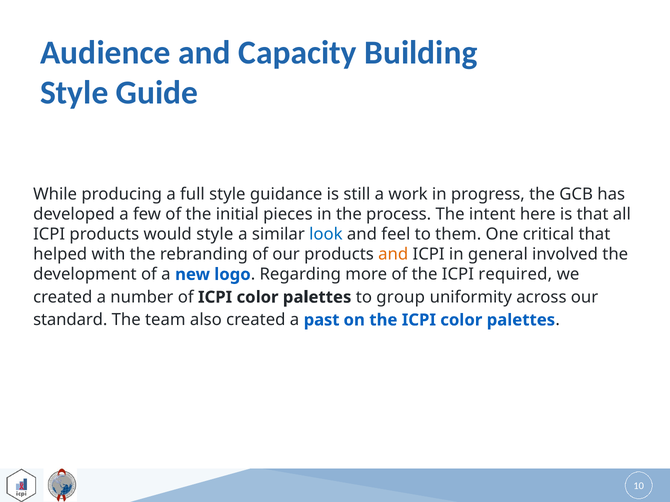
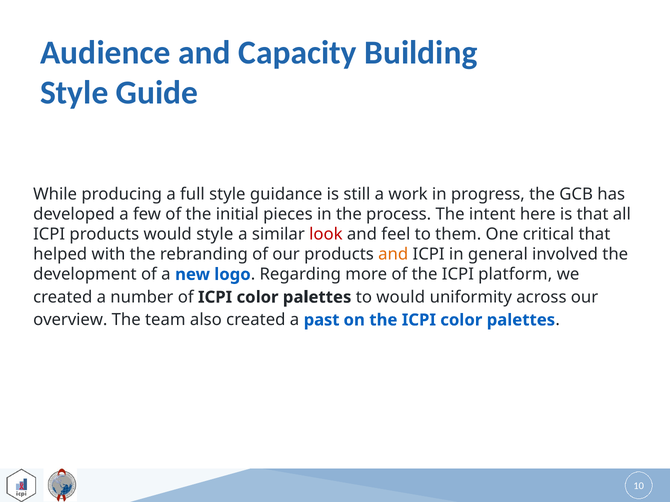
look colour: blue -> red (326, 234)
required: required -> platform (515, 275)
to group: group -> would (401, 297)
standard: standard -> overview (70, 320)
